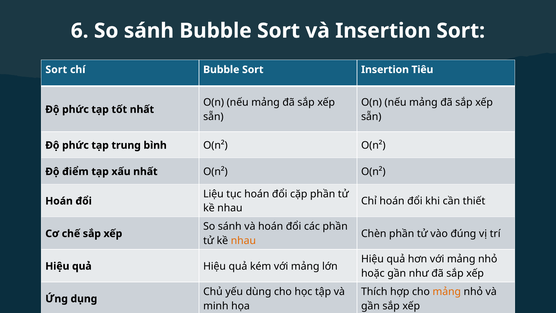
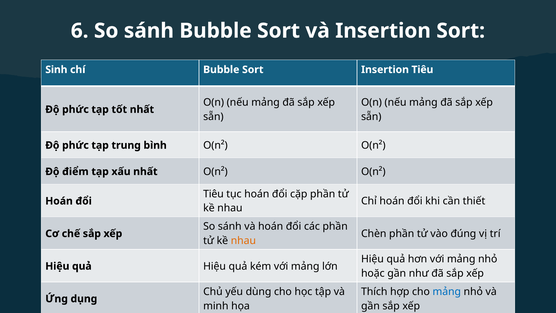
Sort: Sort -> Sinh (56, 70)
Liệu: Liệu -> Tiêu (213, 194)
mảng colour: orange -> blue (447, 291)
